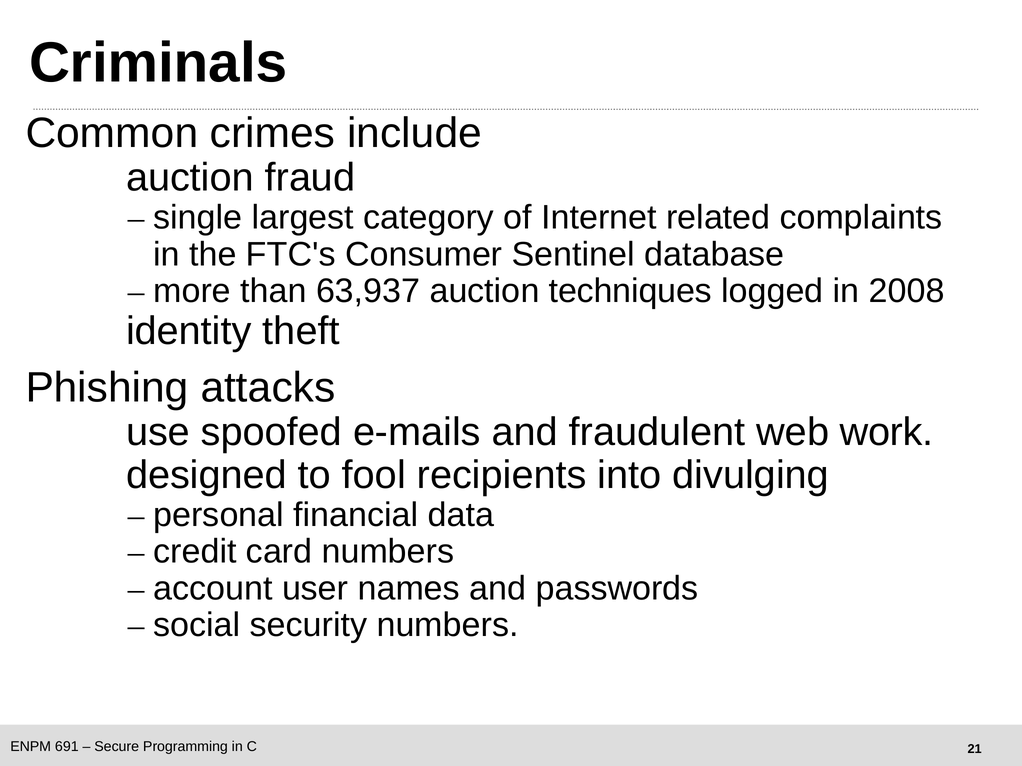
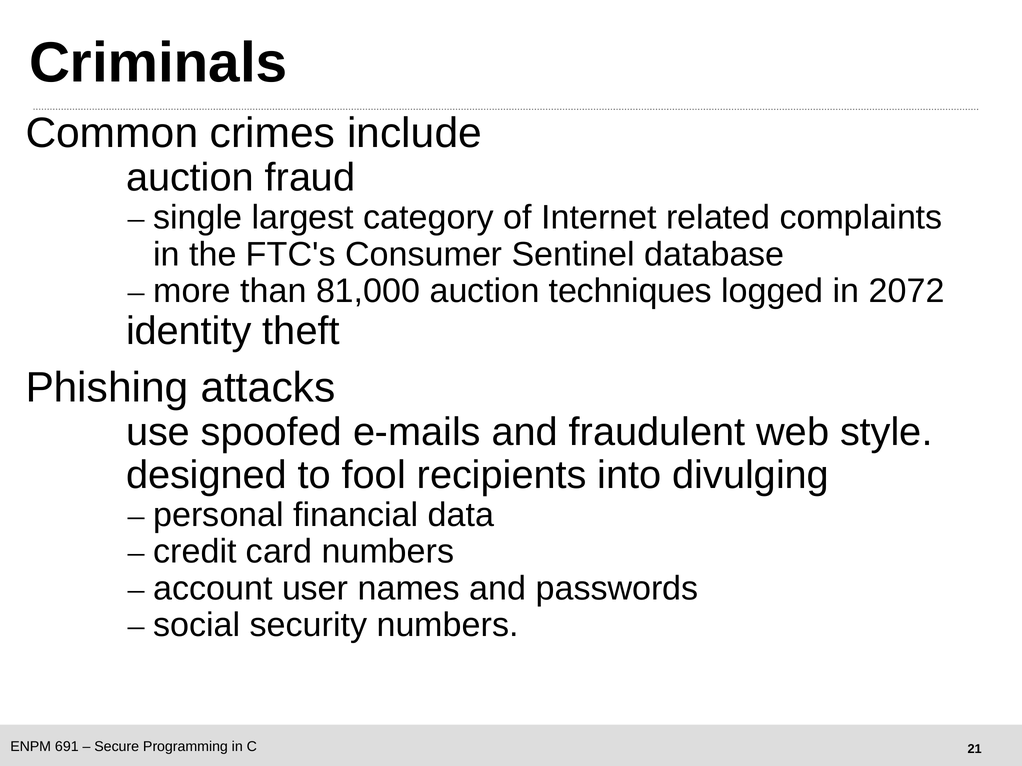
63,937: 63,937 -> 81,000 (368, 291)
2008: 2008 -> 2072 (907, 291)
work: work -> style (886, 432)
